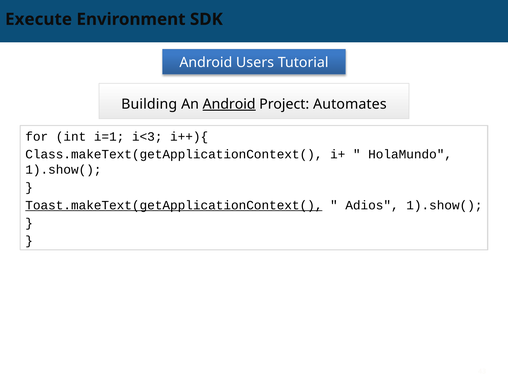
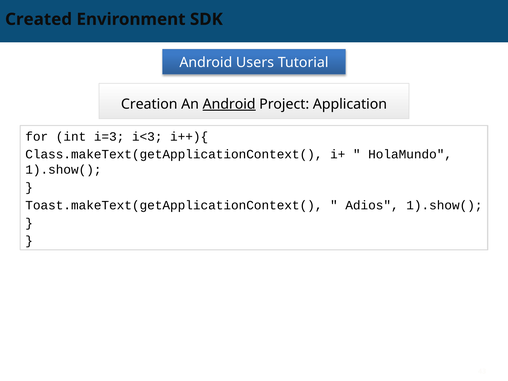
Execute: Execute -> Created (39, 19)
Building: Building -> Creation (149, 104)
Automates: Automates -> Application (350, 104)
i=1: i=1 -> i=3 (109, 137)
Toast.makeText(getApplicationContext( underline: present -> none (174, 205)
